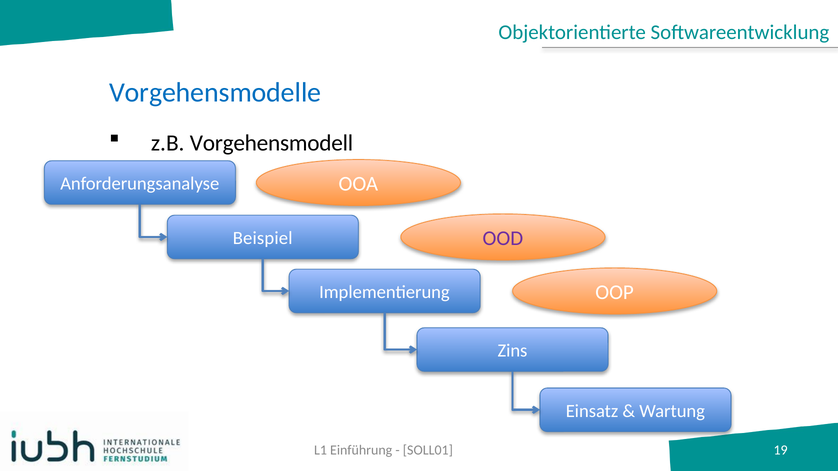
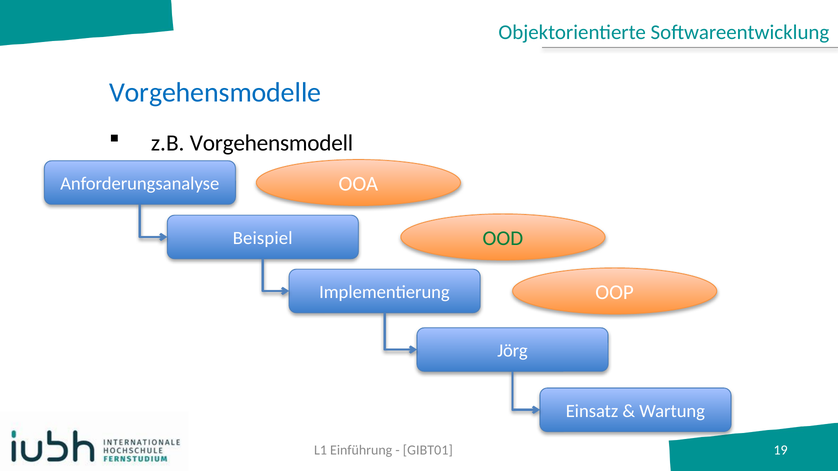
OOD colour: purple -> green (503, 239)
Zins: Zins -> Jörg (513, 351)
SOLL01: SOLL01 -> GIBT01 (428, 450)
